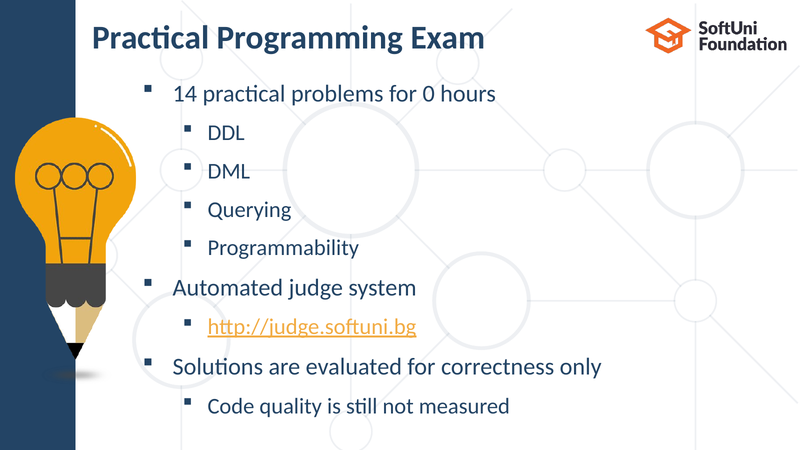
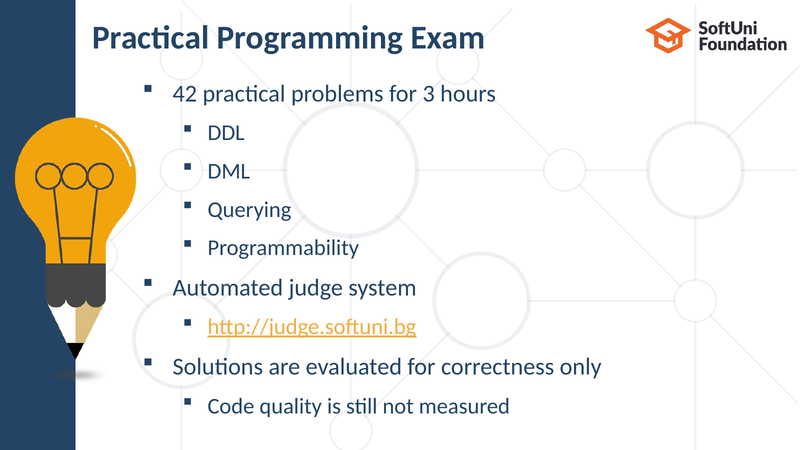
14: 14 -> 42 (185, 94)
0: 0 -> 3 (429, 94)
